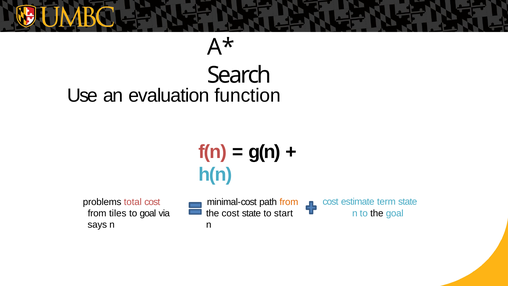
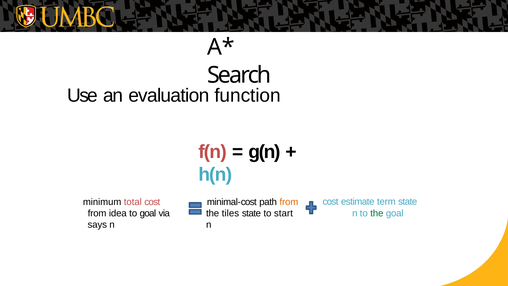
problems: problems -> minimum (102, 202)
the colour: black -> green (377, 213)
tiles: tiles -> idea (118, 213)
the cost: cost -> tiles (230, 213)
